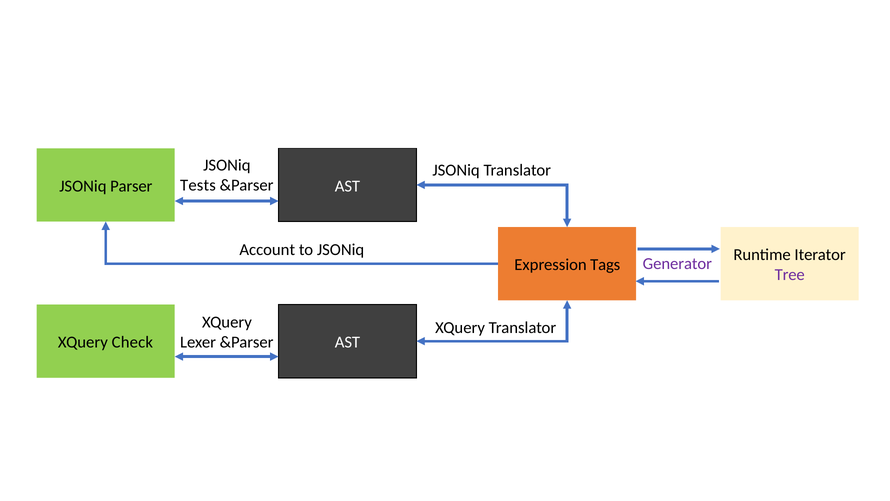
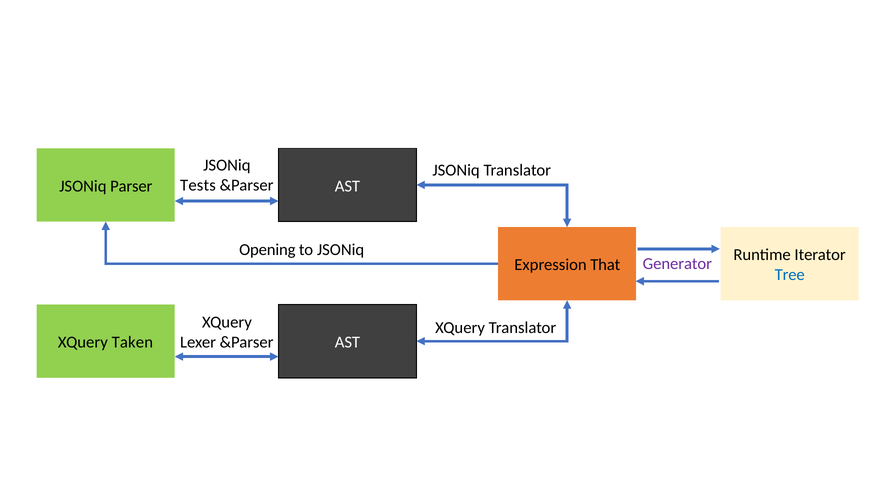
Account: Account -> Opening (267, 250)
Tags: Tags -> That (605, 265)
Tree colour: purple -> blue (790, 275)
Check: Check -> Taken (132, 342)
